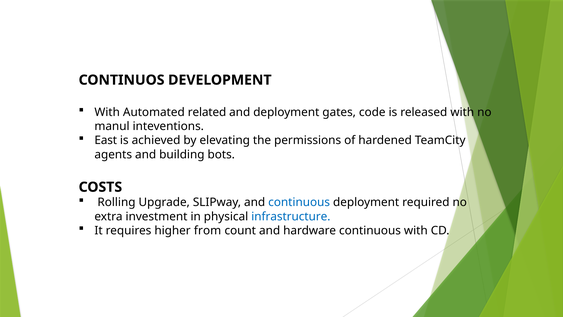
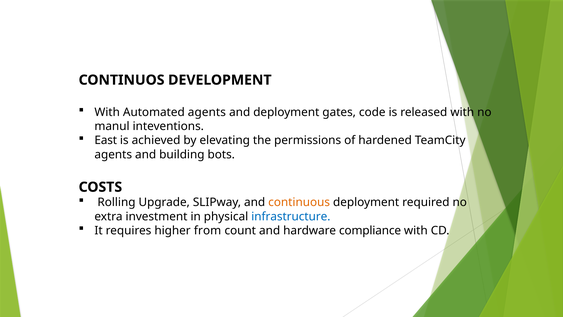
Automated related: related -> agents (207, 112)
continuous colour: blue -> orange (299, 202)
hardware continuous: continuous -> compliance (370, 230)
